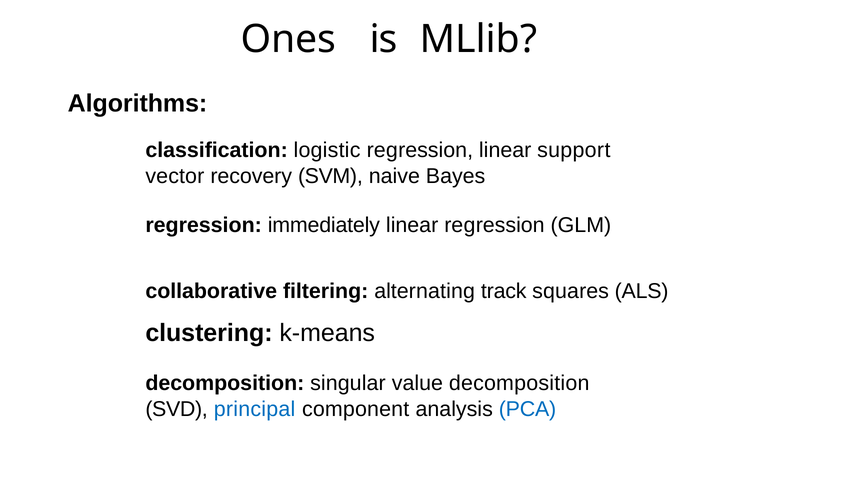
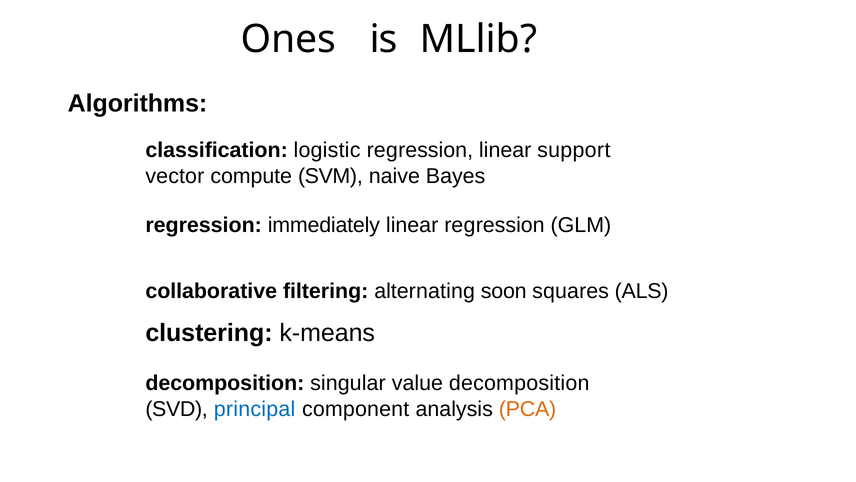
recovery: recovery -> compute (251, 176)
track: track -> soon (504, 291)
PCA colour: blue -> orange (527, 409)
